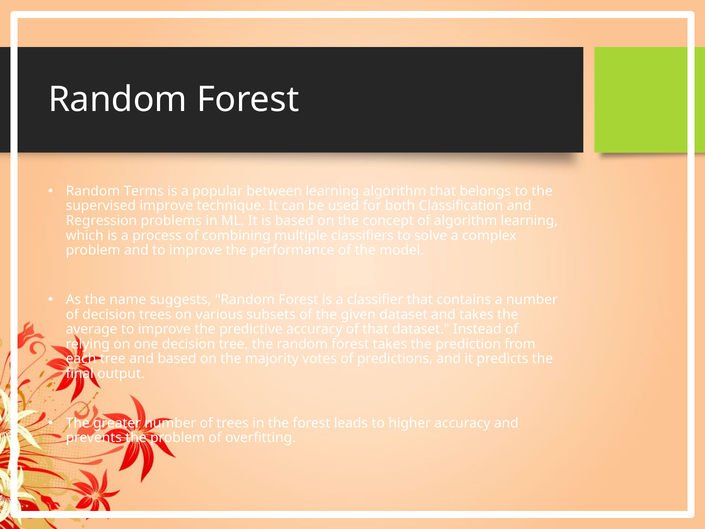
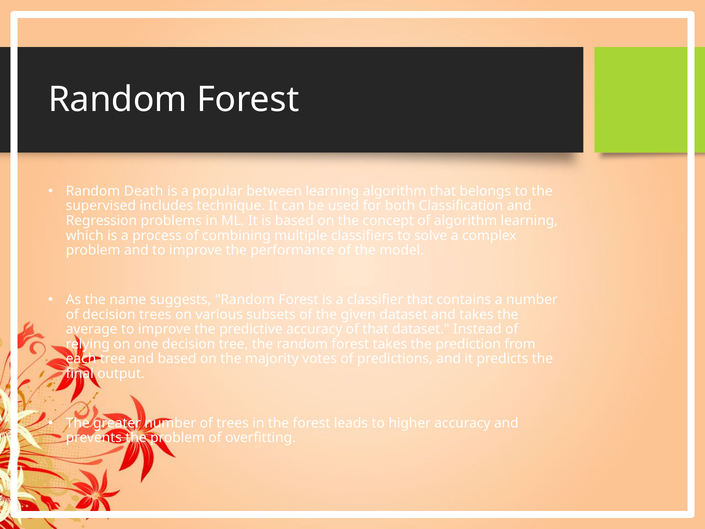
Terms: Terms -> Death (144, 191)
supervised improve: improve -> includes (166, 206)
